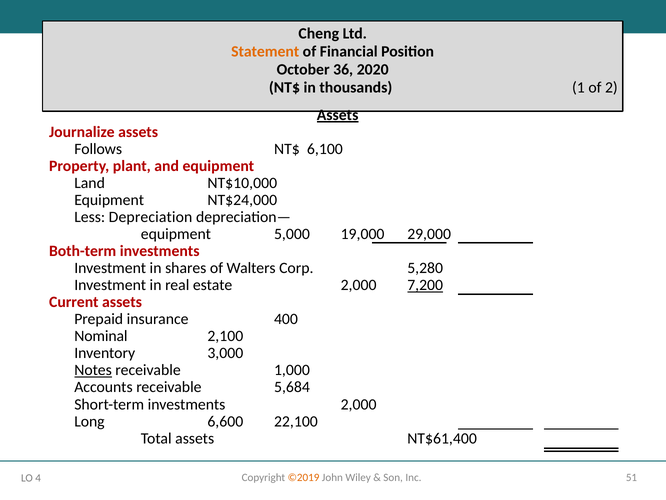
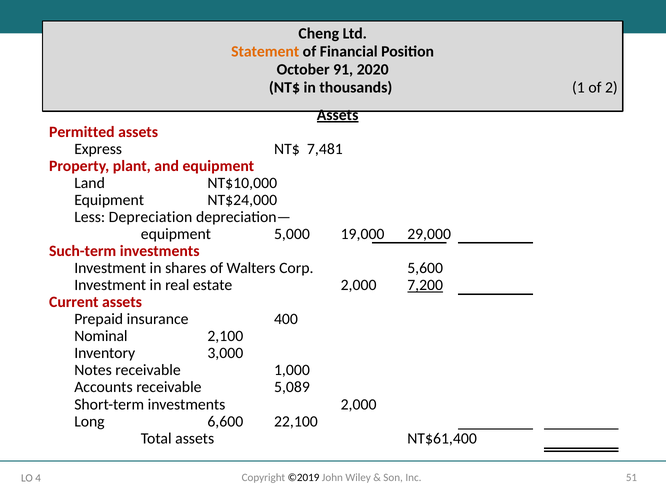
36: 36 -> 91 (343, 69)
Journalize: Journalize -> Permitted (82, 132)
Follows: Follows -> Express (98, 149)
6,100: 6,100 -> 7,481 (325, 149)
Both-term: Both-term -> Such-term (83, 251)
5,280: 5,280 -> 5,600 (425, 268)
Notes underline: present -> none (93, 370)
5,684: 5,684 -> 5,089 (292, 387)
©2019 colour: orange -> black (304, 477)
